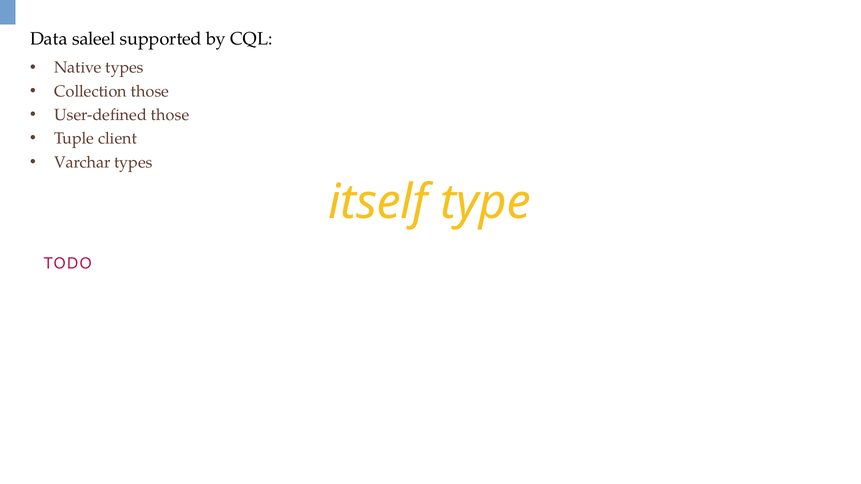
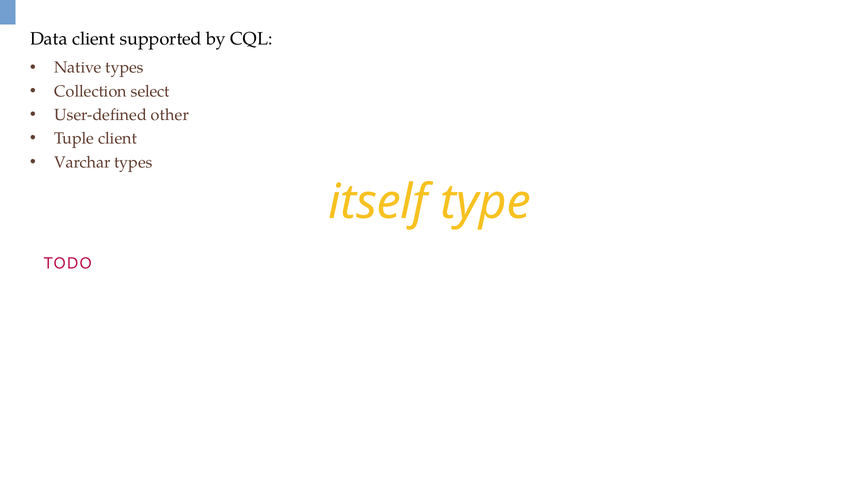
Data saleel: saleel -> client (94, 39)
Collection those: those -> select (150, 91)
User-defined those: those -> other (170, 115)
